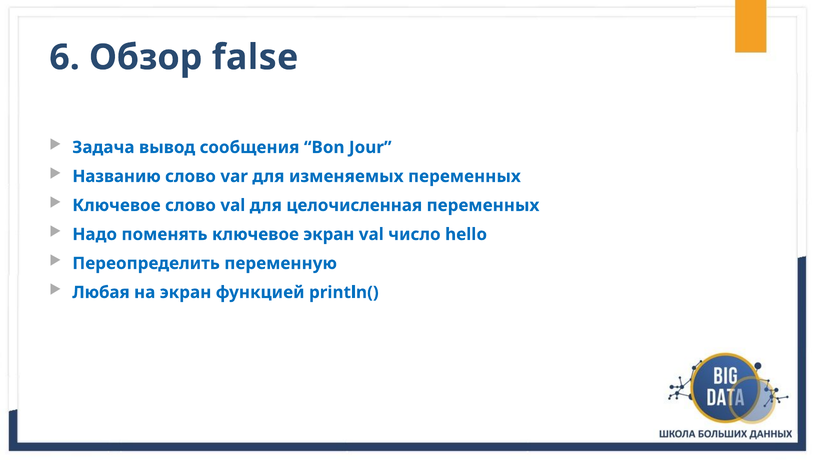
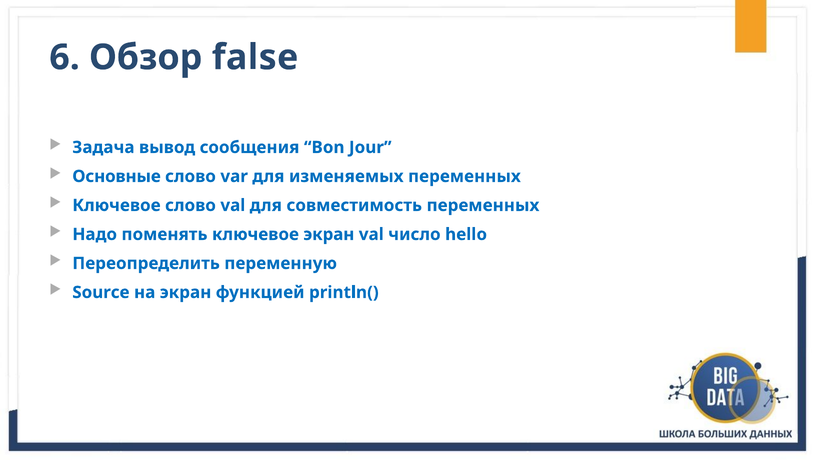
Названию: Названию -> Основные (117, 176)
целочисленная: целочисленная -> совместимость (354, 205)
Любая: Любая -> Source (101, 292)
